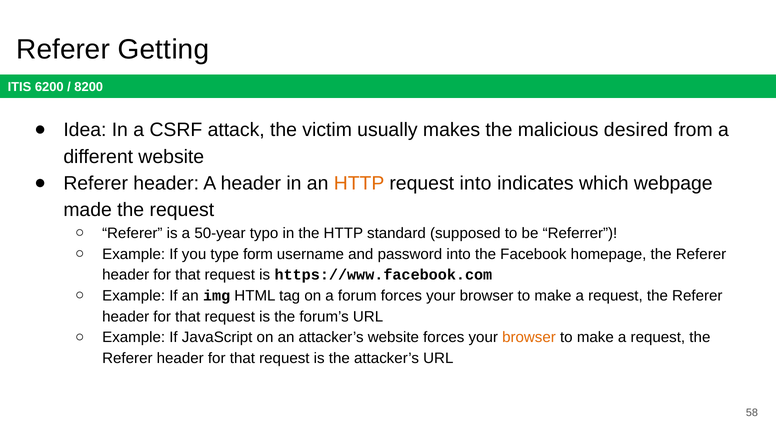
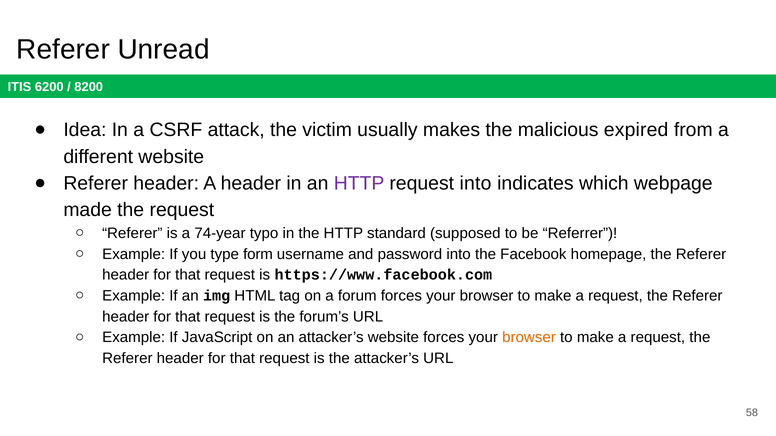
Getting: Getting -> Unread (164, 50)
desired: desired -> expired (636, 130)
HTTP colour: orange -> purple (359, 184)
50-year: 50-year -> 74-year (220, 233)
